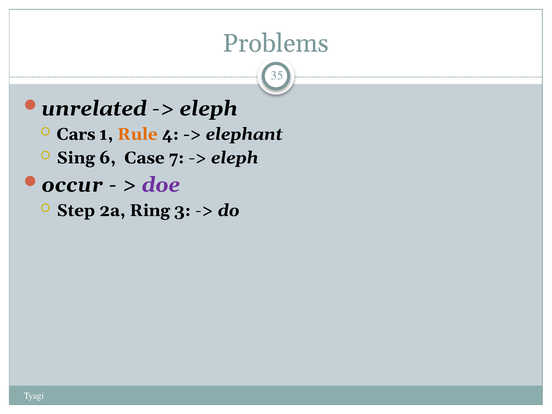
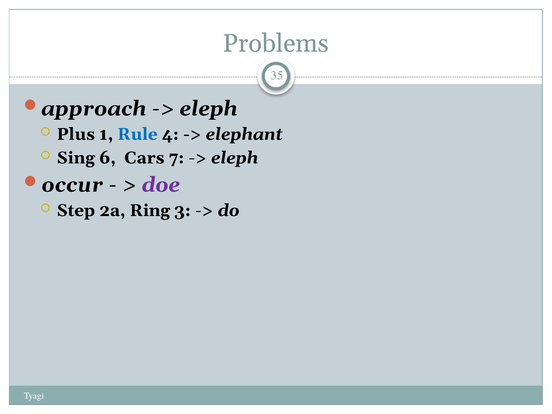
unrelated: unrelated -> approach (94, 109)
Cars: Cars -> Plus (76, 134)
Rule colour: orange -> blue (138, 134)
Case: Case -> Cars (144, 158)
